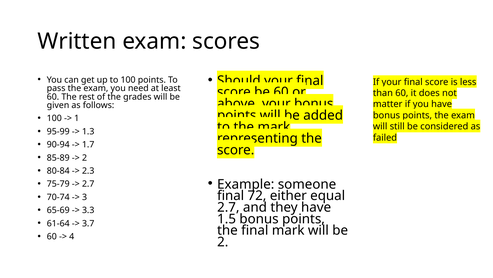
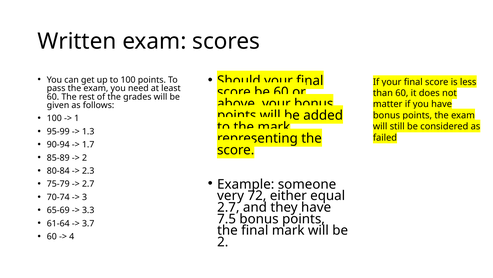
final: final -> very (231, 195)
1.5: 1.5 -> 7.5 (227, 218)
